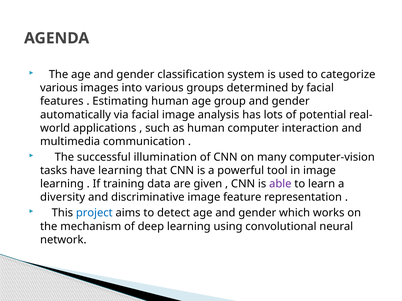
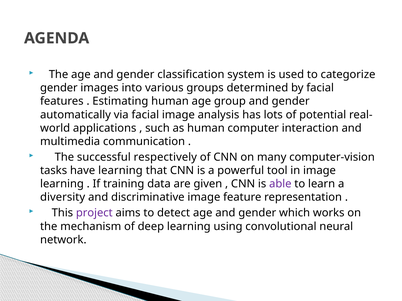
various: various -> gender (59, 88)
illumination: illumination -> respectively (165, 157)
project colour: blue -> purple (94, 213)
